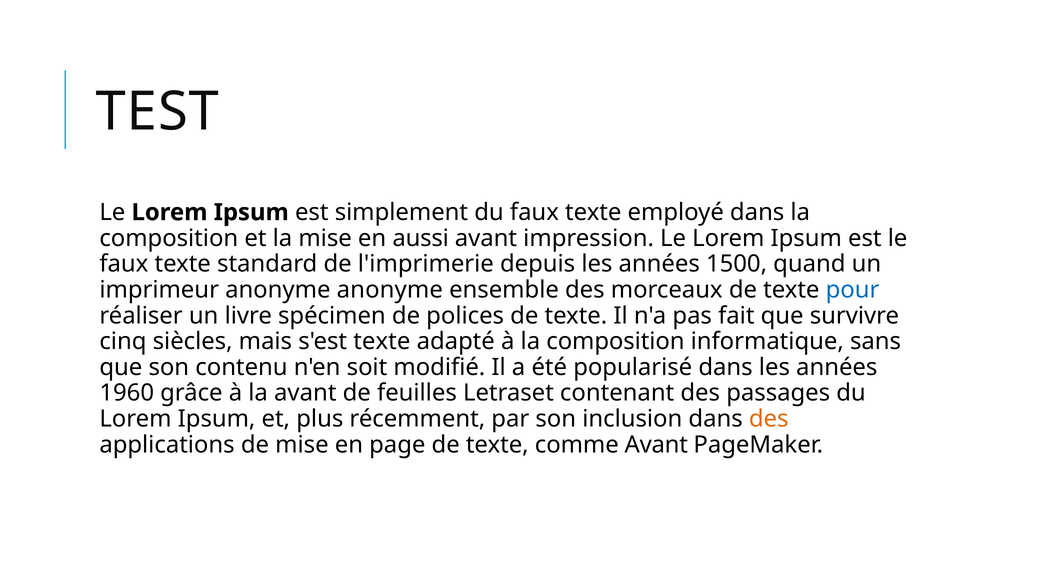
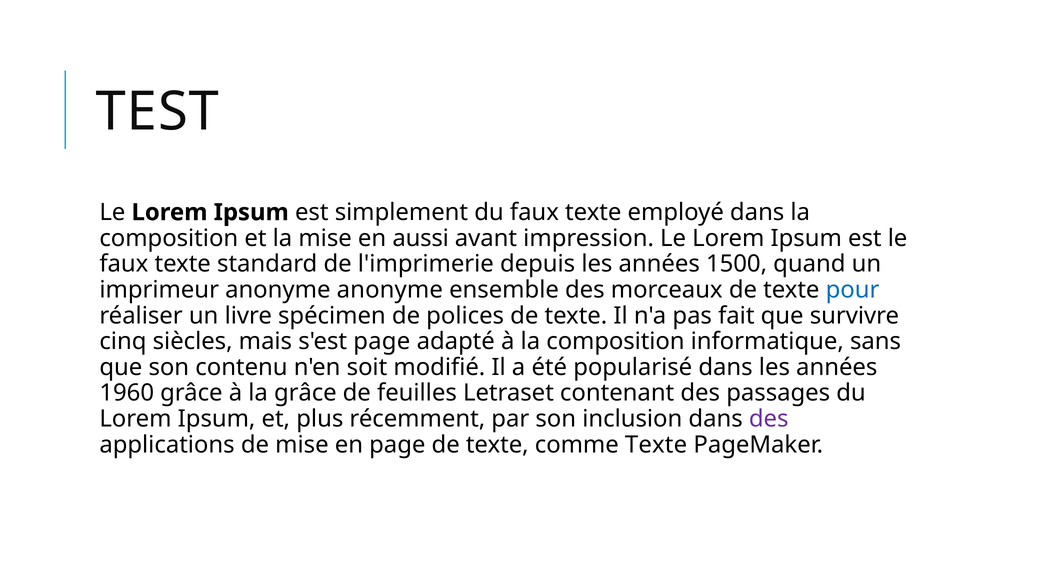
s'est texte: texte -> page (382, 342)
la avant: avant -> grâce (305, 393)
des colour: orange -> purple (769, 419)
comme Avant: Avant -> Texte (656, 445)
